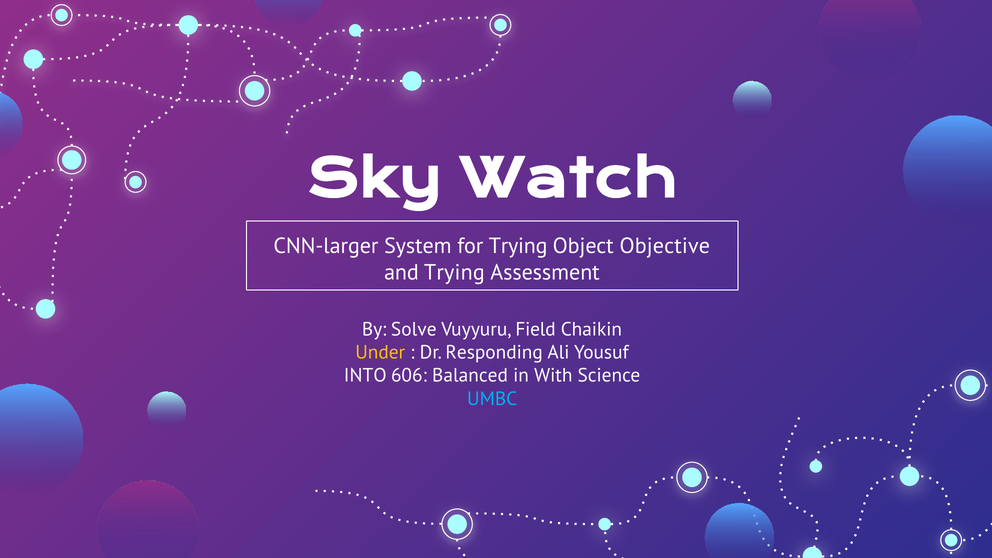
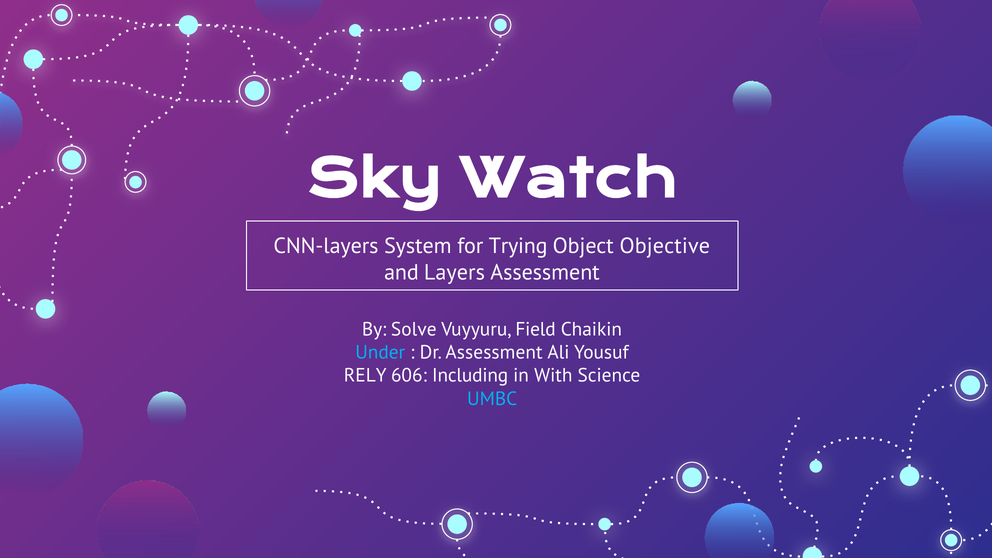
CNN-larger: CNN-larger -> CNN-layers (326, 246)
and Trying: Trying -> Layers (454, 272)
Under colour: yellow -> light blue (380, 352)
Dr Responding: Responding -> Assessment (494, 352)
INTO: INTO -> RELY (365, 376)
Balanced: Balanced -> Including (470, 376)
